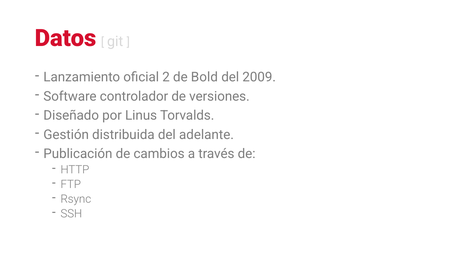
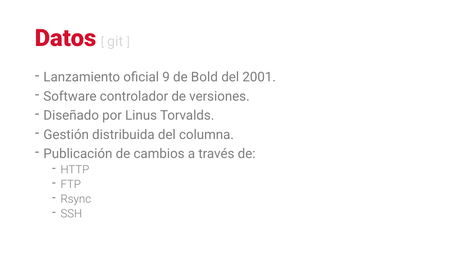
2: 2 -> 9 (166, 77)
2009: 2009 -> 2001 (259, 77)
adelante: adelante -> columna (206, 135)
